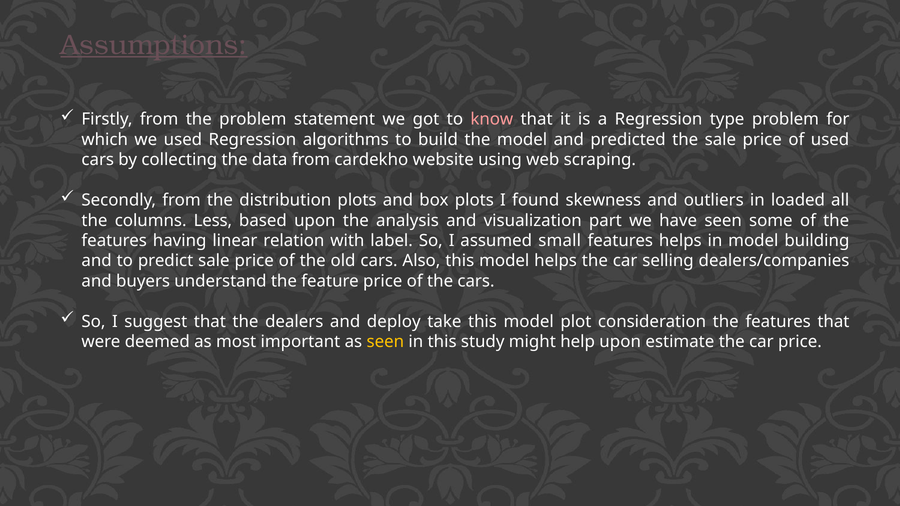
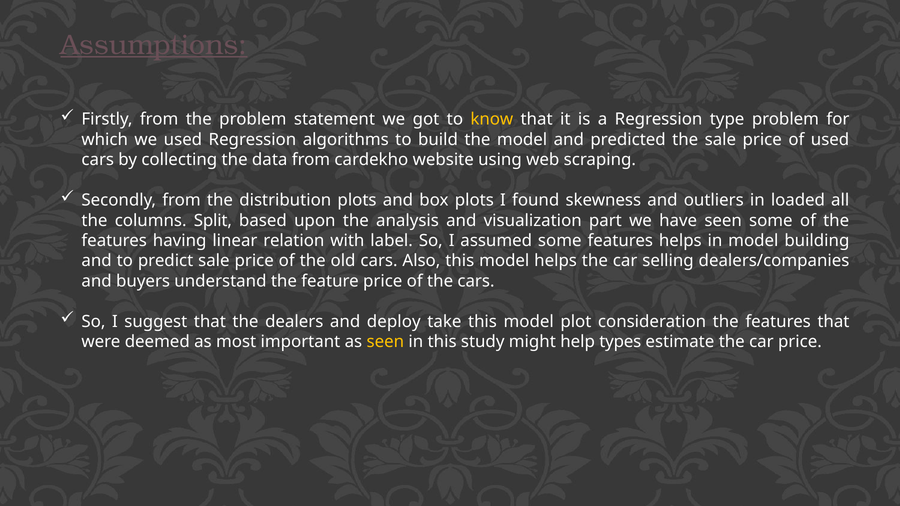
know colour: pink -> yellow (492, 119)
Less: Less -> Split (213, 221)
assumed small: small -> some (560, 241)
help upon: upon -> types (620, 342)
